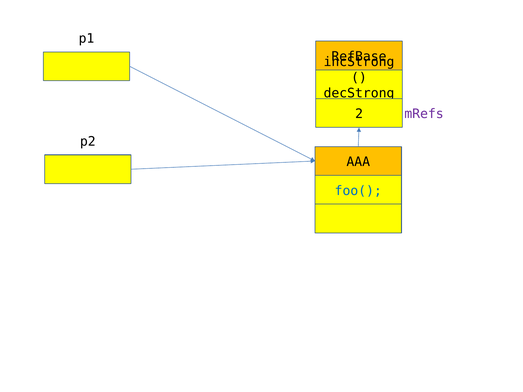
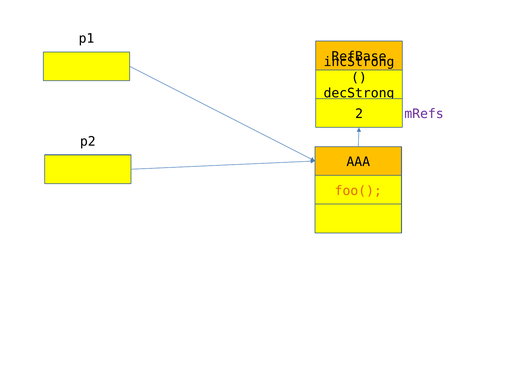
foo( colour: blue -> orange (358, 191)
